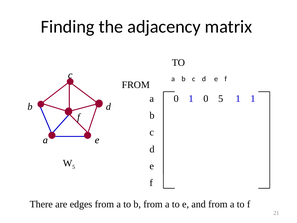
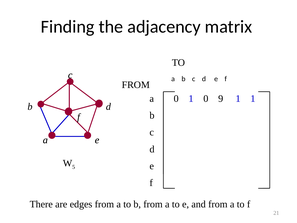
0 5: 5 -> 9 (221, 98)
